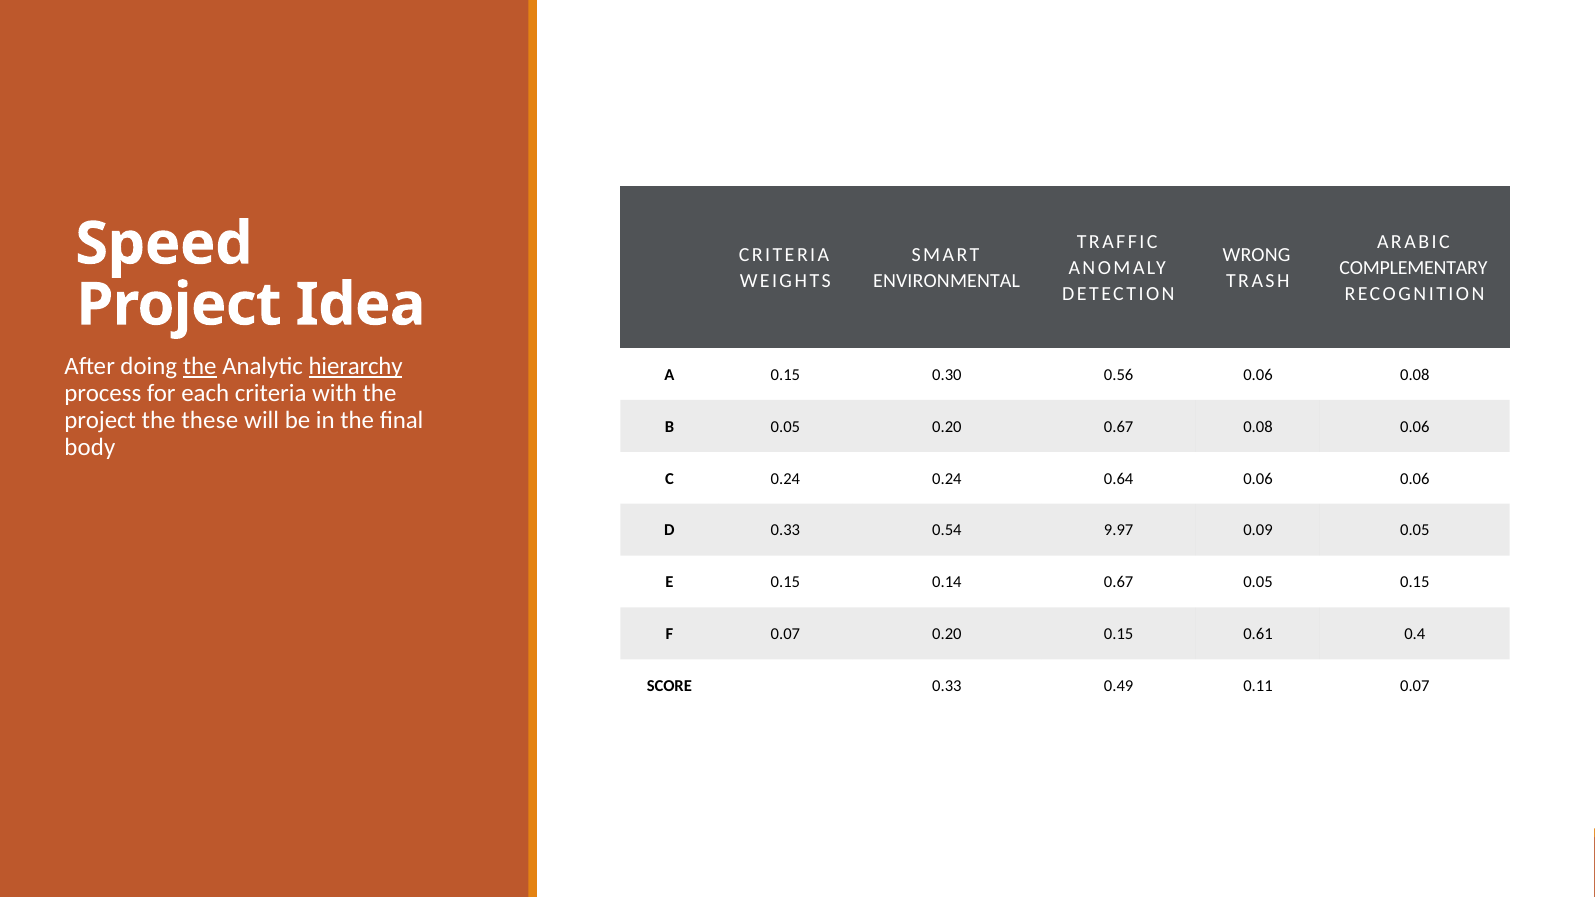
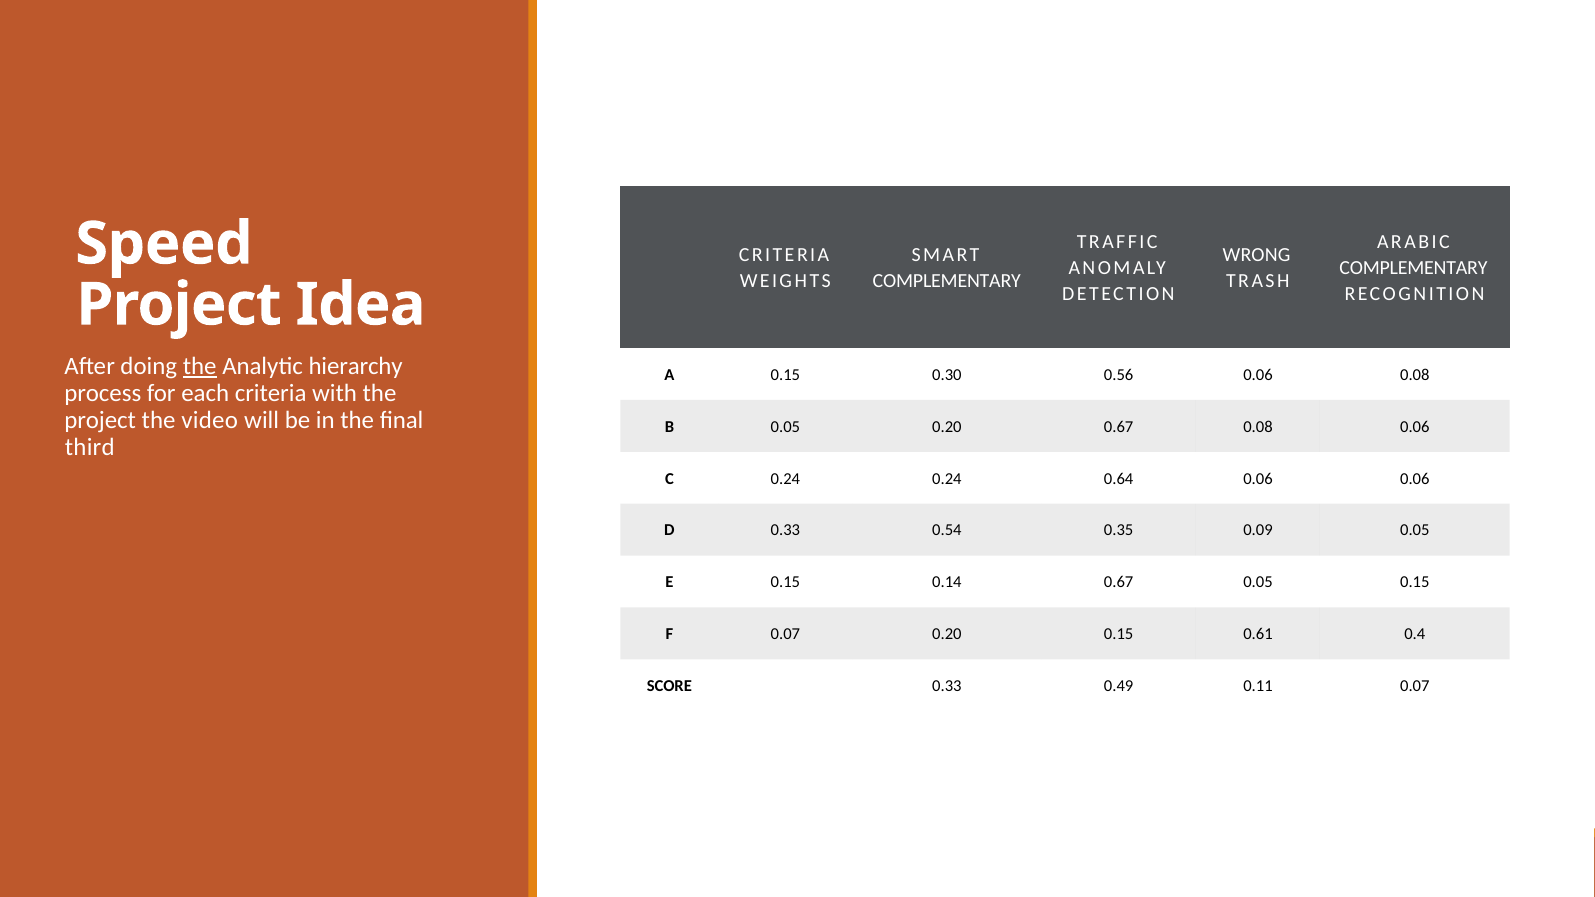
ENVIRONMENTAL: ENVIRONMENTAL -> COMPLEMENTARY (947, 281)
hierarchy underline: present -> none (356, 366)
these: these -> video (210, 420)
body: body -> third (90, 447)
9.97: 9.97 -> 0.35 (1119, 531)
